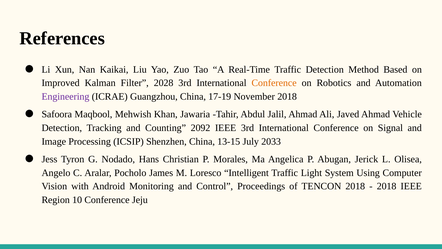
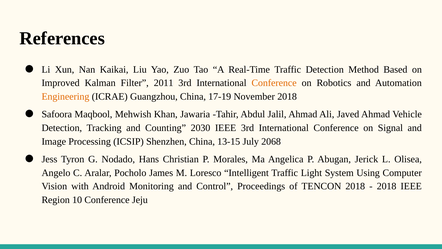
2028: 2028 -> 2011 (164, 83)
Engineering colour: purple -> orange (65, 96)
2092: 2092 -> 2030 (200, 128)
2033: 2033 -> 2068 (271, 141)
